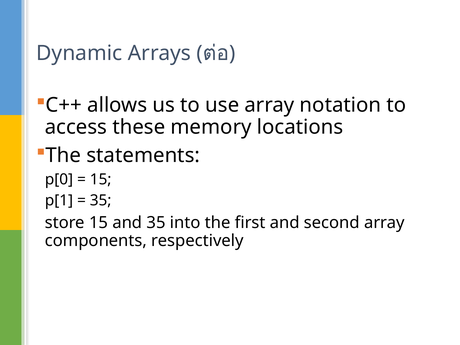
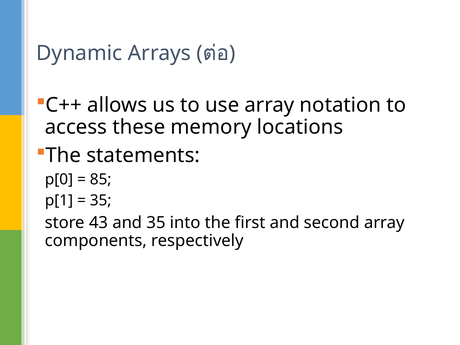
15: 15 -> 85 (101, 179)
store 15: 15 -> 43 (99, 223)
